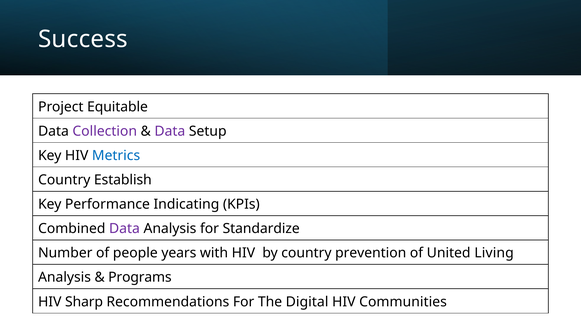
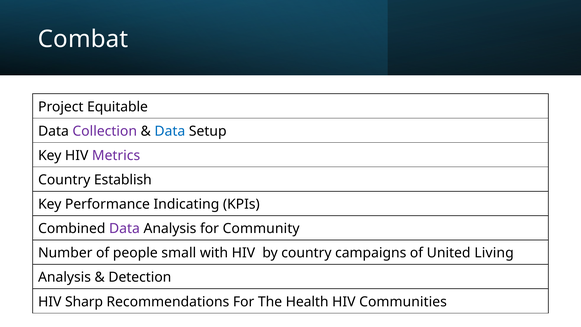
Success: Success -> Combat (83, 39)
Data colour: purple -> blue (170, 131)
Metrics colour: blue -> purple (116, 155)
Standardize: Standardize -> Community (261, 228)
years: years -> small (179, 253)
prevention: prevention -> campaigns (371, 253)
Programs: Programs -> Detection (140, 277)
Digital: Digital -> Health (307, 302)
